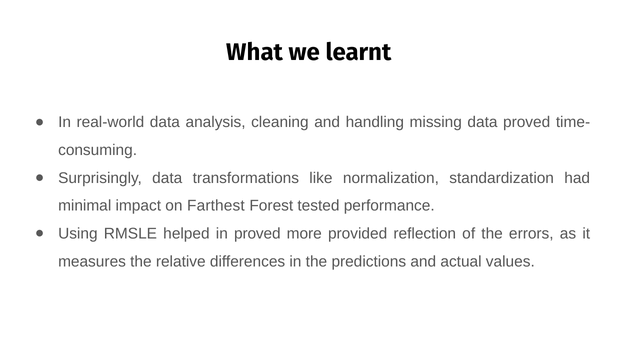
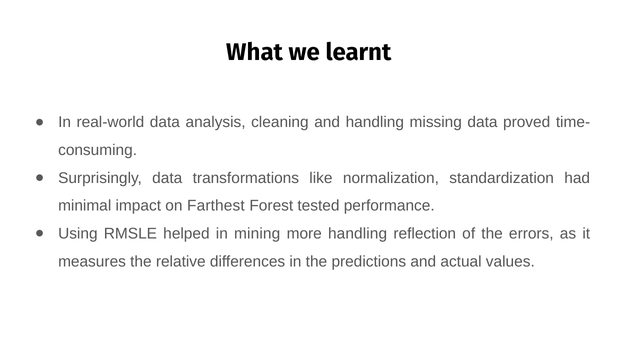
in proved: proved -> mining (257, 233)
more provided: provided -> handling (358, 233)
